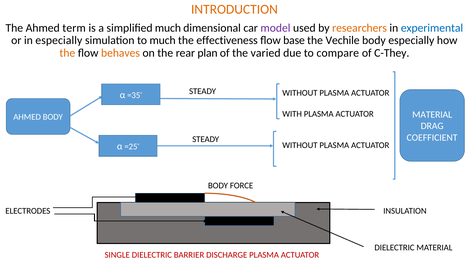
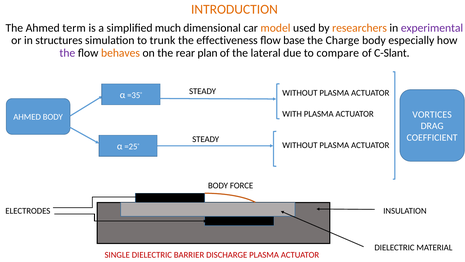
model colour: purple -> orange (275, 28)
experimental colour: blue -> purple (432, 28)
in especially: especially -> structures (59, 40)
to much: much -> trunk (162, 40)
Vechile: Vechile -> Charge (342, 40)
the colour: orange -> purple (67, 53)
varied: varied -> lateral (266, 53)
C-They: C-They -> C-Slant (392, 53)
MATERIAL: MATERIAL -> VORTICES (432, 114)
